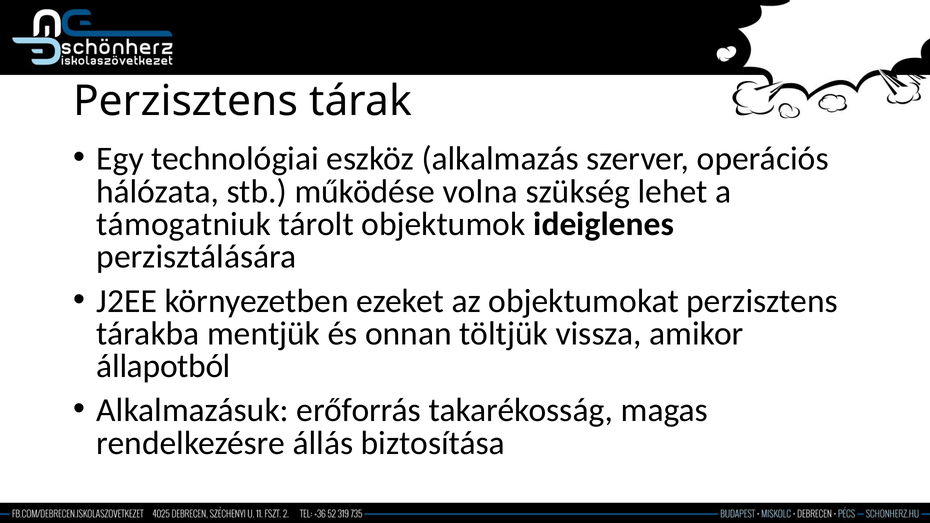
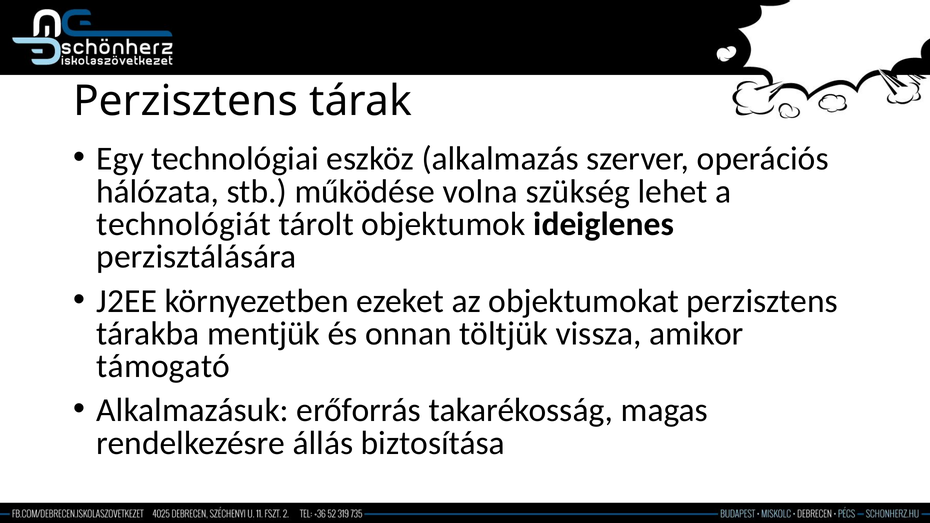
támogatniuk: támogatniuk -> technológiát (184, 224)
állapotból: állapotból -> támogató (163, 366)
